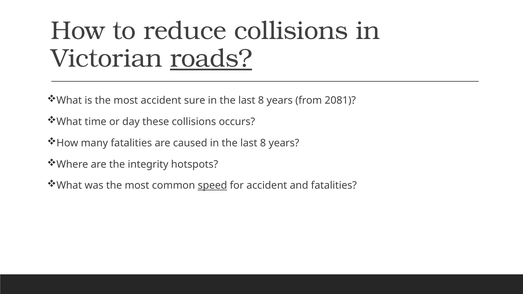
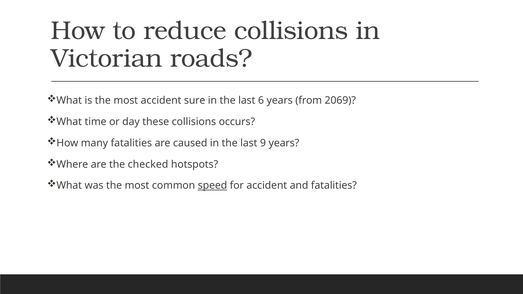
roads underline: present -> none (211, 59)
8: 8 -> 6 (261, 101)
2081: 2081 -> 2069 (340, 101)
8: 8 -> 9 (263, 143)
integrity: integrity -> checked (148, 164)
